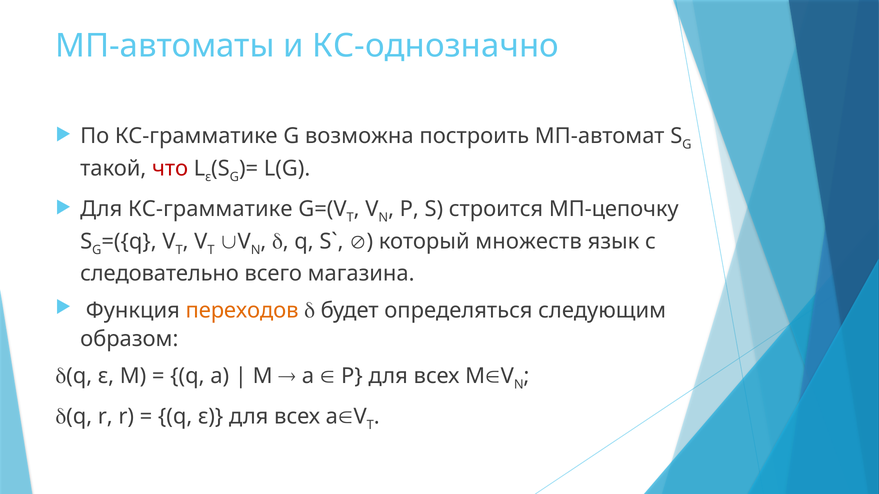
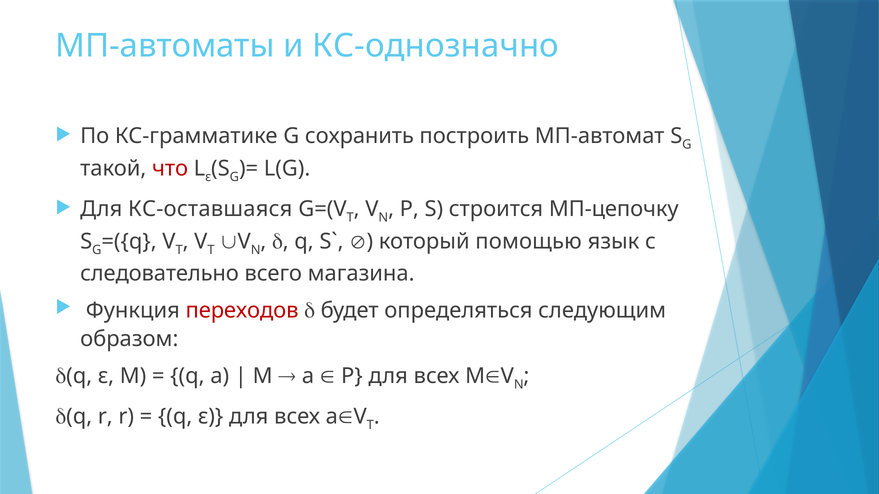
возможна: возможна -> сохранить (359, 136)
Для КС-грамматике: КС-грамматике -> КС-оставшаяся (210, 209)
множеств: множеств -> помощью (529, 242)
переходов colour: orange -> red (242, 311)
